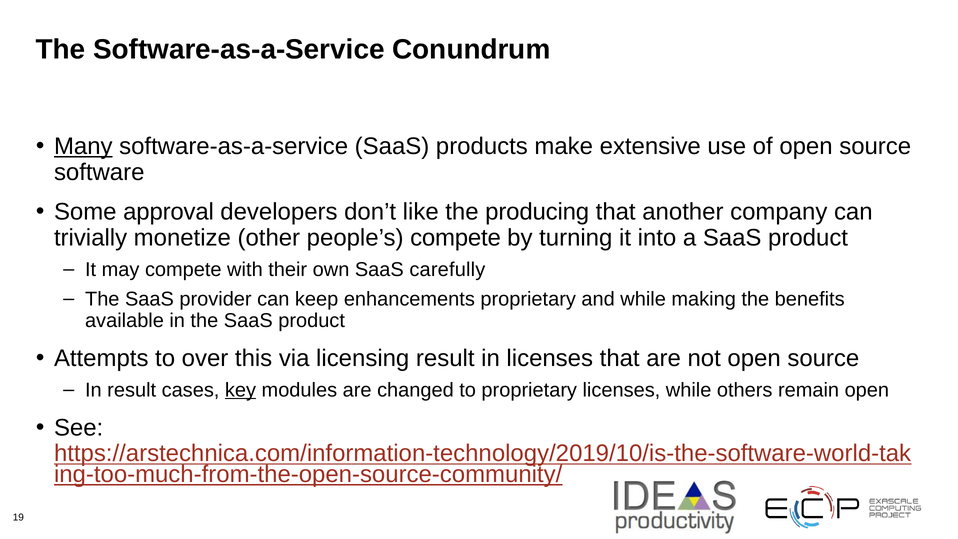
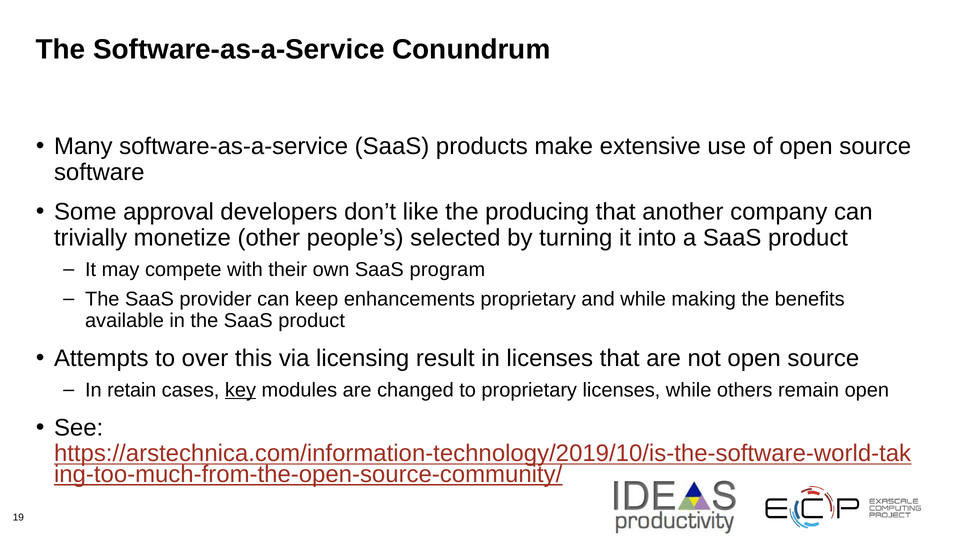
Many underline: present -> none (83, 146)
people’s compete: compete -> selected (455, 238)
carefully: carefully -> program (447, 270)
In result: result -> retain (132, 390)
